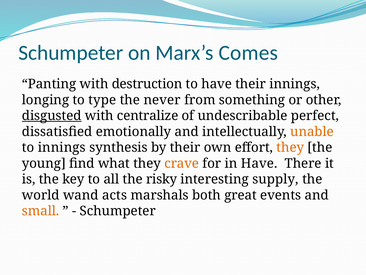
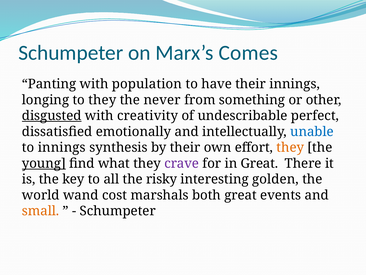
destruction: destruction -> population (147, 84)
to type: type -> they (102, 100)
centralize: centralize -> creativity (148, 116)
unable colour: orange -> blue (312, 131)
young underline: none -> present (44, 163)
crave colour: orange -> purple (182, 163)
in Have: Have -> Great (259, 163)
supply: supply -> golden (275, 179)
acts: acts -> cost (115, 195)
